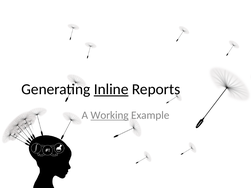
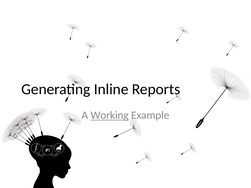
Inline underline: present -> none (111, 89)
